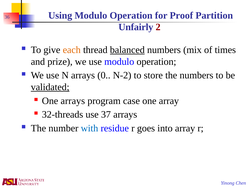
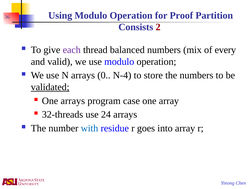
Unfairly: Unfairly -> Consists (136, 27)
each colour: orange -> purple (72, 50)
balanced underline: present -> none (127, 50)
times: times -> every (225, 50)
prize: prize -> valid (60, 62)
N-2: N-2 -> N-4 (122, 75)
37: 37 -> 24 (106, 115)
